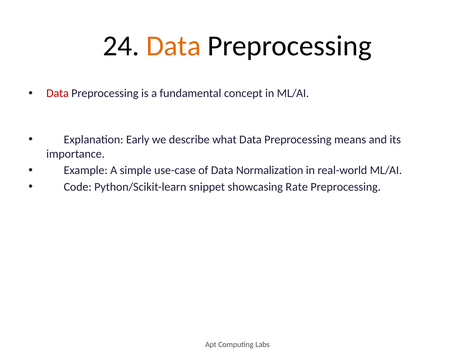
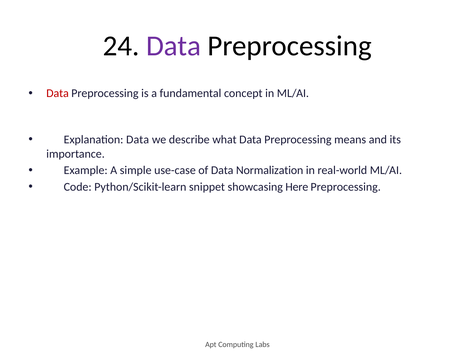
Data colour: orange -> purple (174, 46)
Early: Early -> Data (138, 140)
Rate: Rate -> Here (297, 187)
